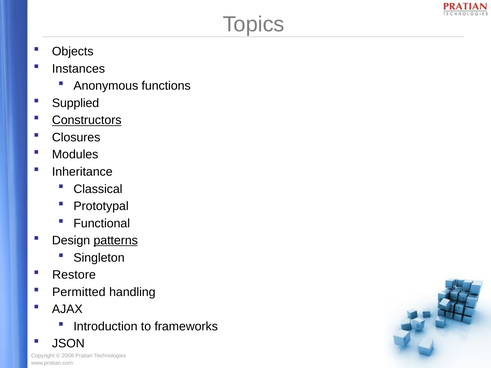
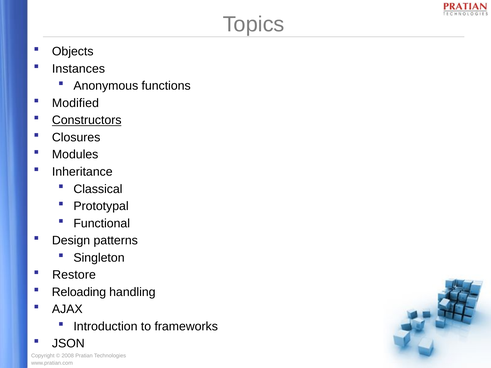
Supplied: Supplied -> Modified (75, 103)
patterns underline: present -> none (116, 241)
Permitted: Permitted -> Reloading (79, 292)
